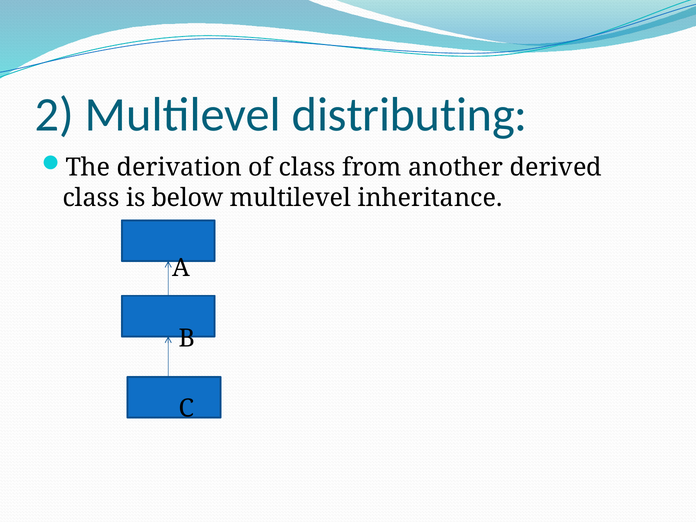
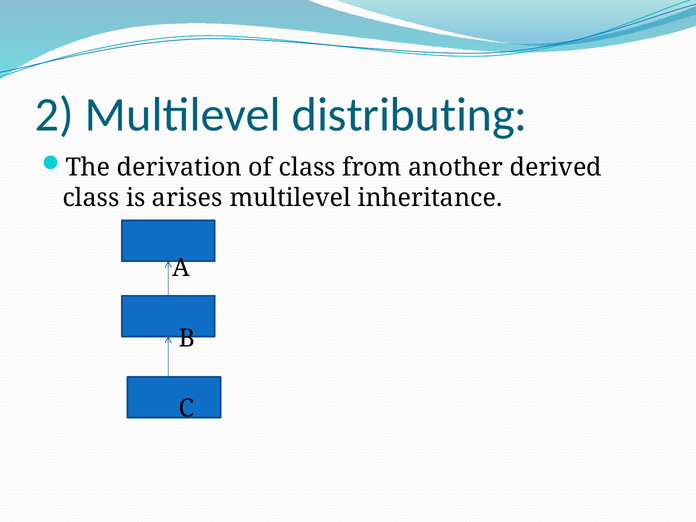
below: below -> arises (187, 198)
